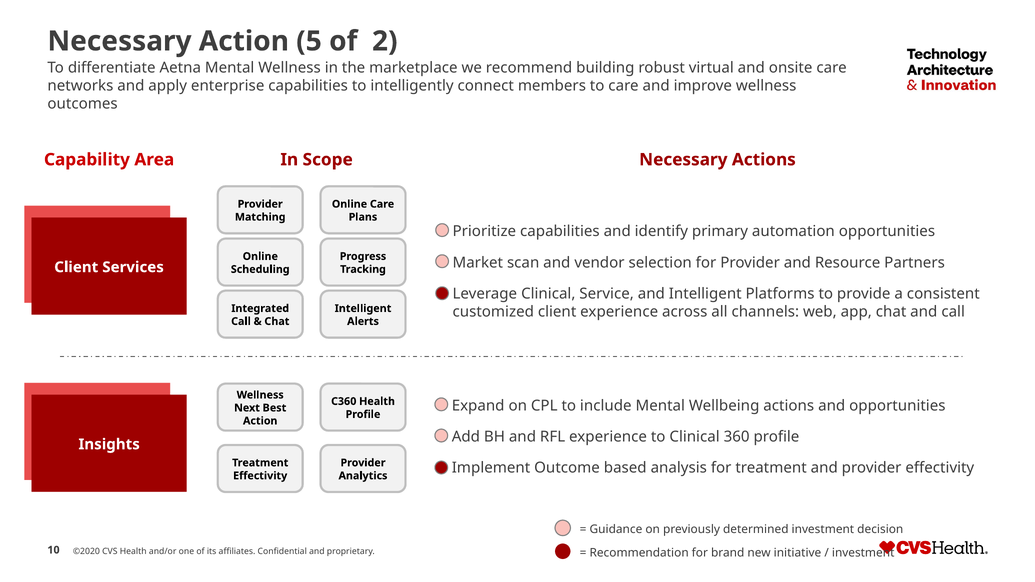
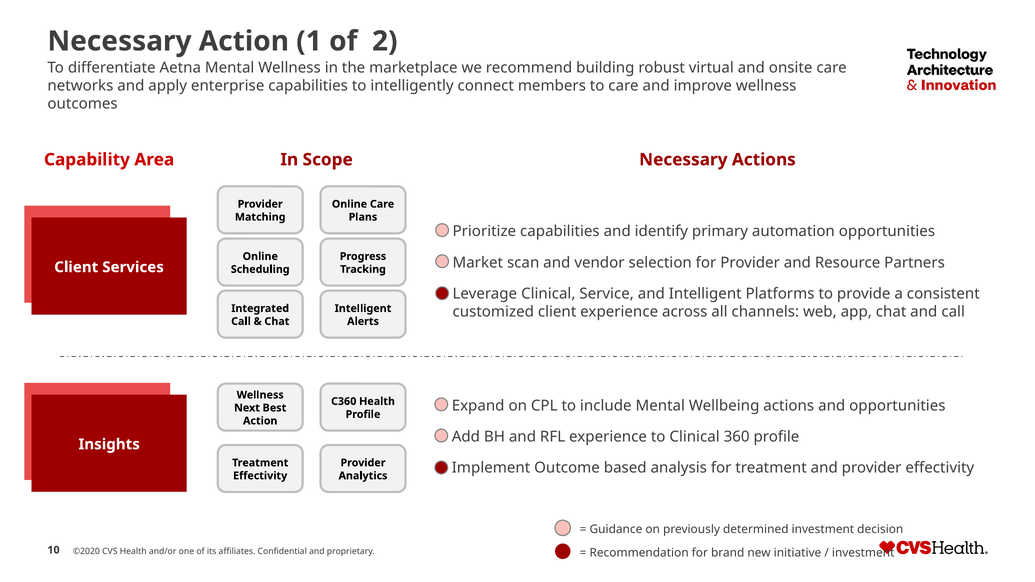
5: 5 -> 1 (309, 41)
